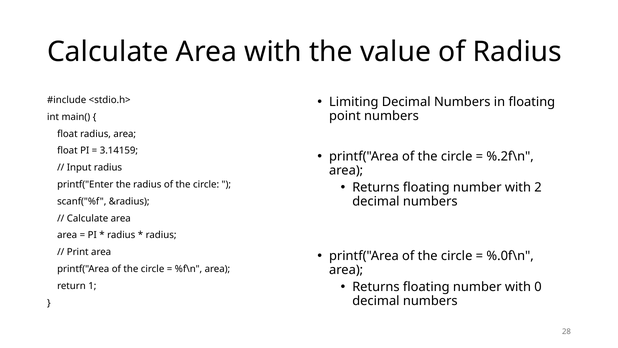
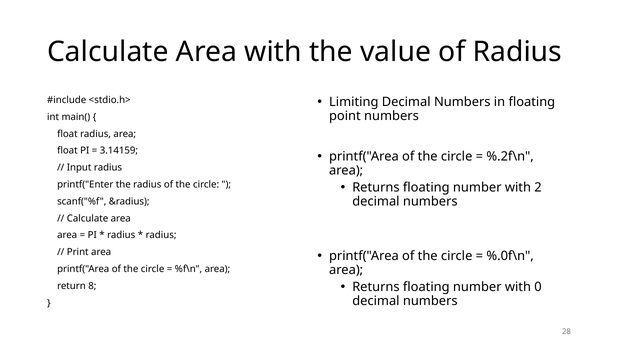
1: 1 -> 8 (92, 286)
